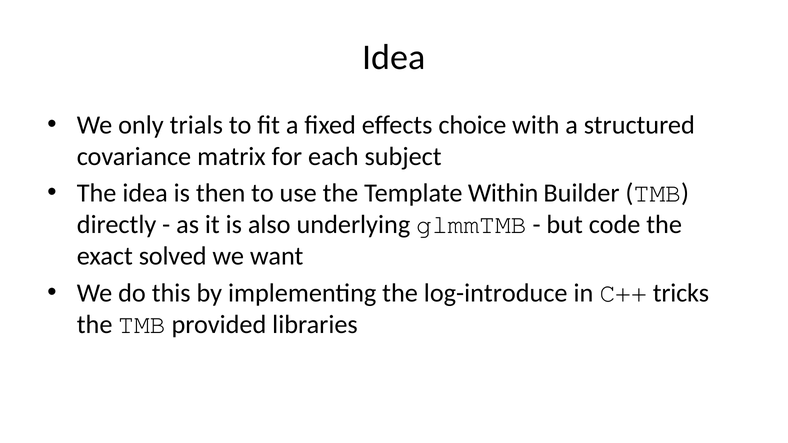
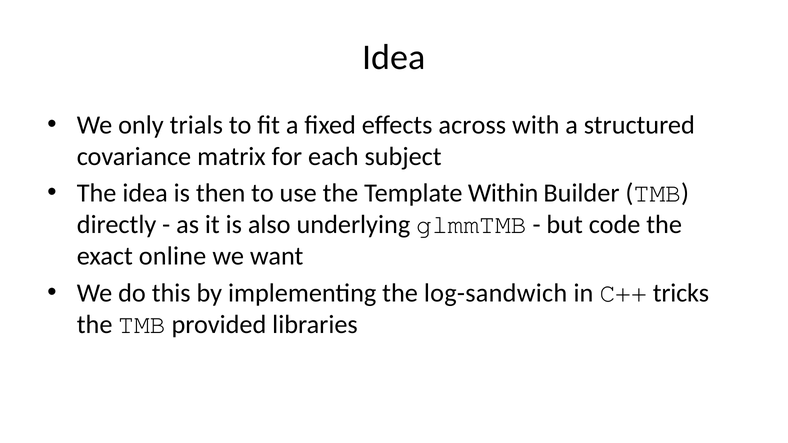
choice: choice -> across (472, 125)
solved: solved -> online (173, 256)
log-introduce: log-introduce -> log-sandwich (496, 293)
